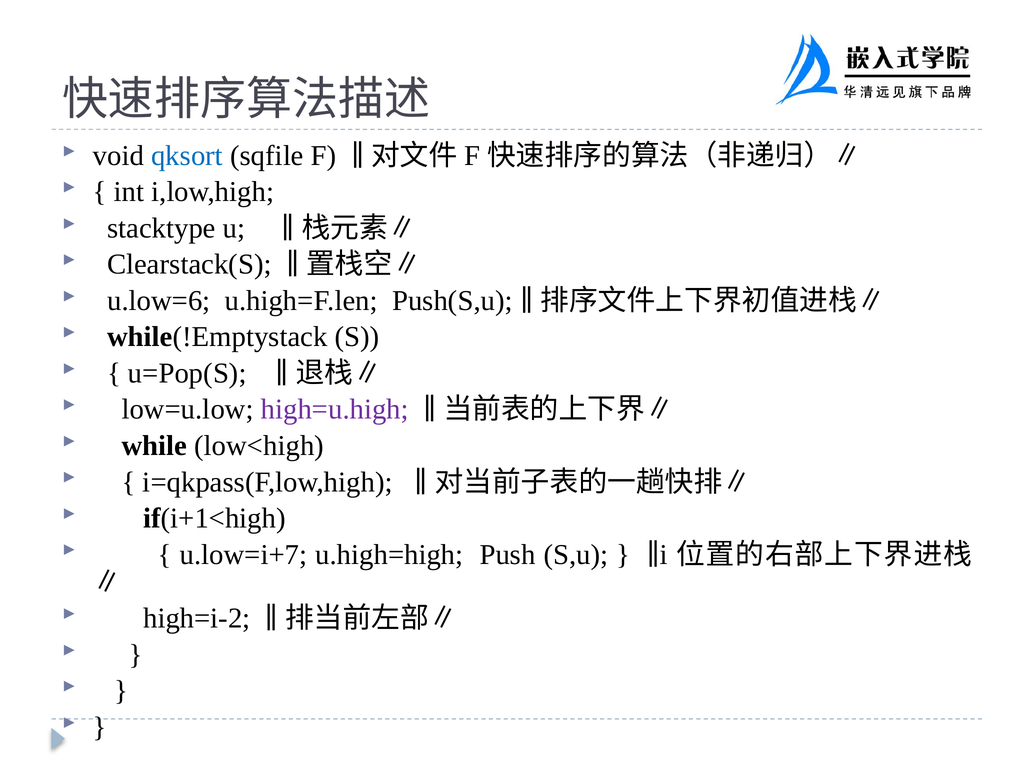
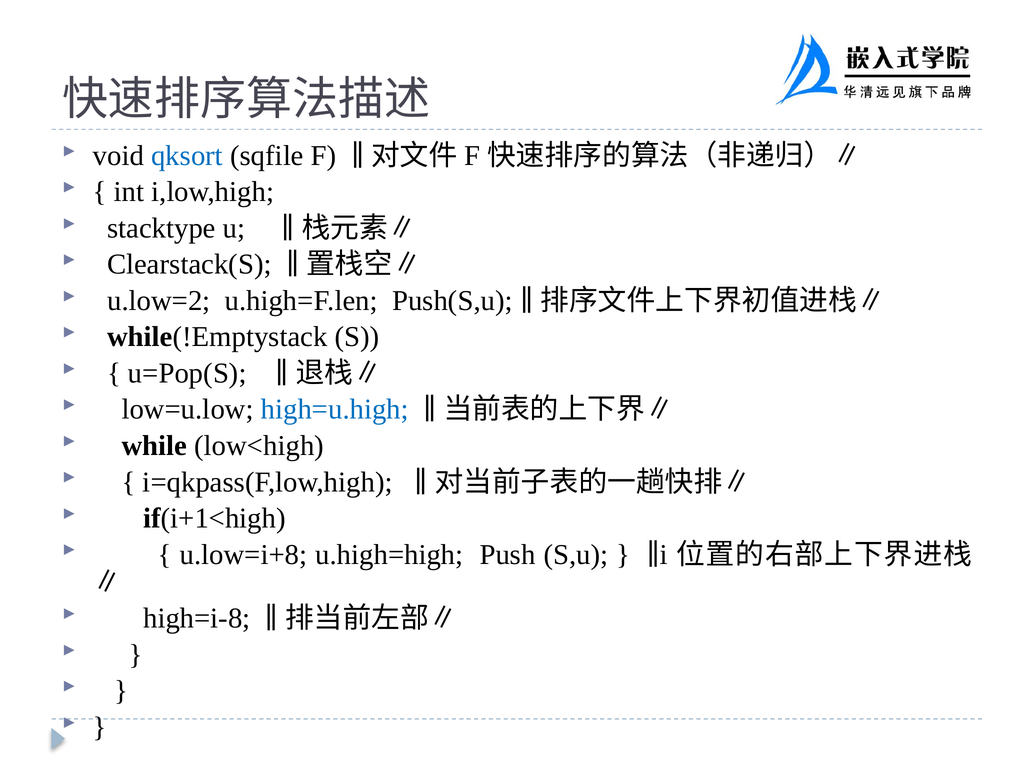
u.low=6: u.low=6 -> u.low=2 (159, 301)
high=u.high colour: purple -> blue (335, 409)
u.low=i+7: u.low=i+7 -> u.low=i+8 (243, 554)
high=i-2: high=i-2 -> high=i-8 (197, 618)
